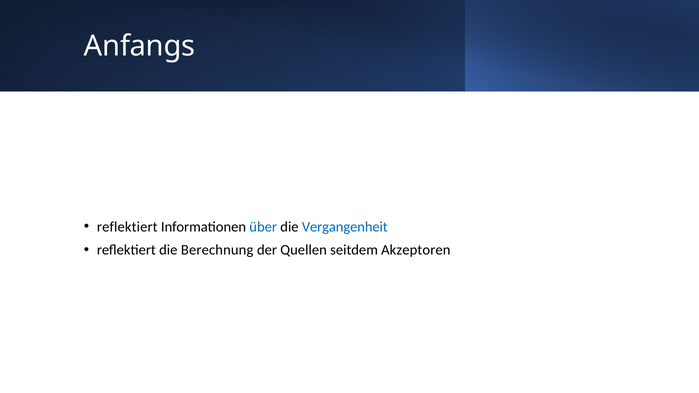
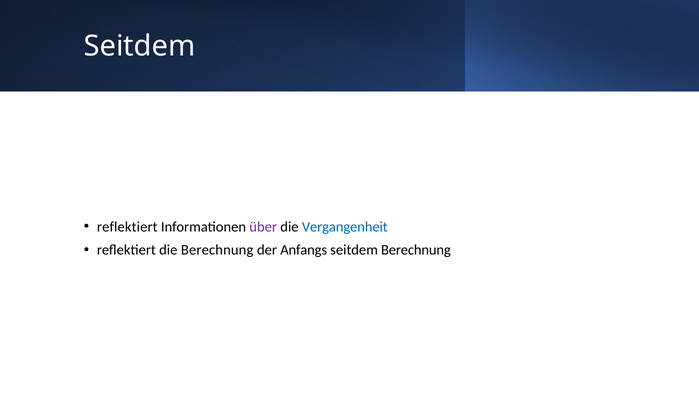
Anfangs: Anfangs -> Seitdem (140, 46)
über colour: blue -> purple (263, 227)
Quellen: Quellen -> Anfangs (304, 250)
seitdem Akzeptoren: Akzeptoren -> Berechnung (416, 250)
